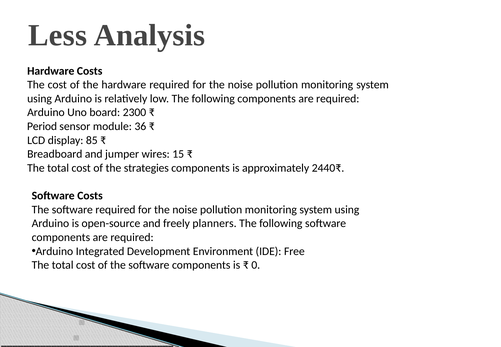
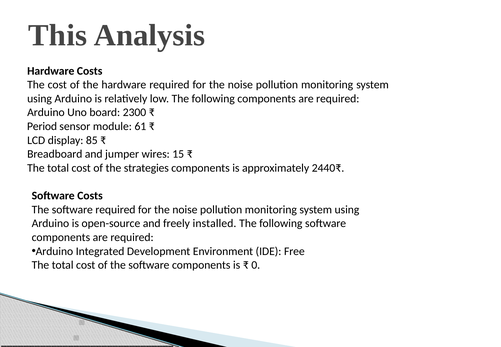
Less: Less -> This (58, 35)
36: 36 -> 61 (140, 126)
planners: planners -> installed (215, 223)
